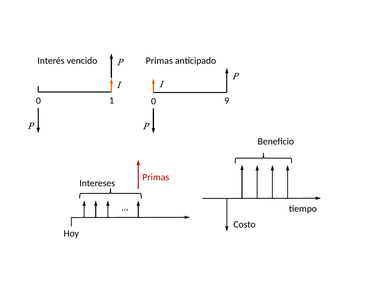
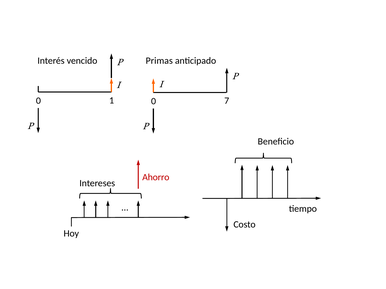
9: 9 -> 7 (227, 101)
Primas: Primas -> Ahorro (156, 177)
